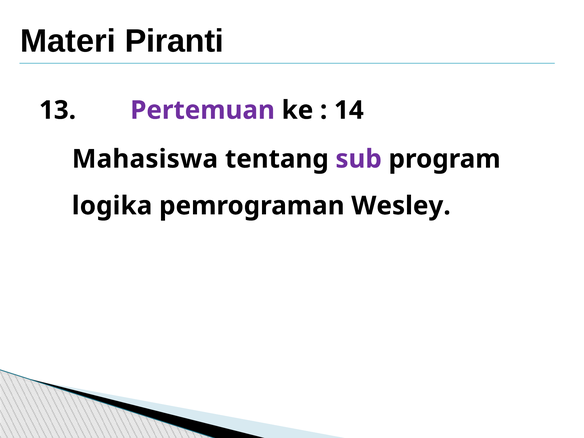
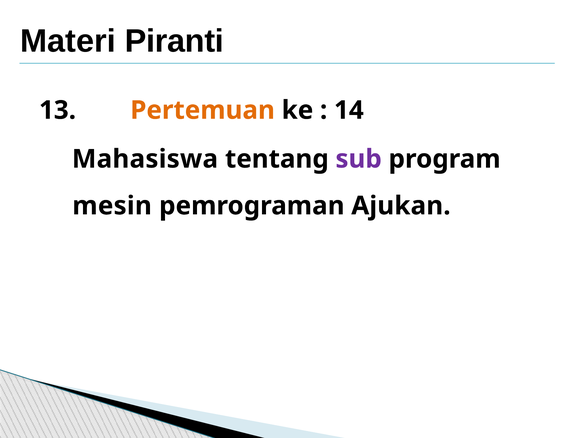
Pertemuan colour: purple -> orange (203, 110)
logika: logika -> mesin (112, 206)
Wesley: Wesley -> Ajukan (401, 206)
